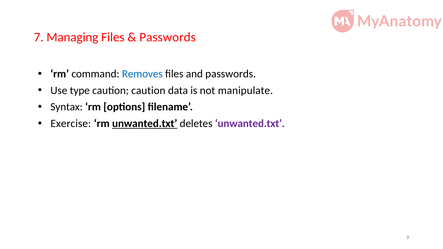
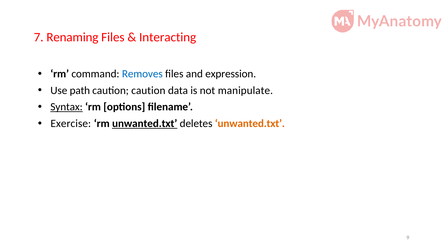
Managing: Managing -> Renaming (72, 37)
Passwords: Passwords -> Interacting (168, 37)
and passwords: passwords -> expression (231, 74)
type: type -> path (80, 90)
Syntax underline: none -> present (67, 107)
unwanted.txt colour: purple -> orange (250, 124)
